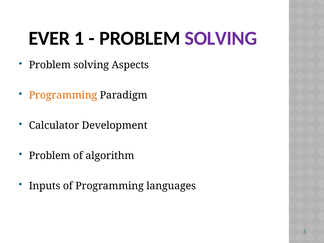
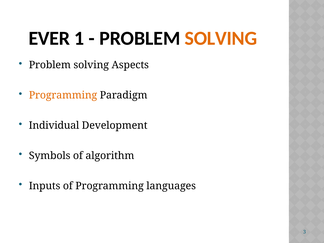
SOLVING colour: purple -> orange (221, 38)
Calculator: Calculator -> Individual (54, 125)
Problem: Problem -> Symbols (50, 156)
